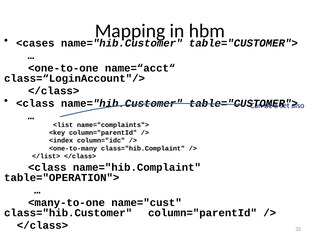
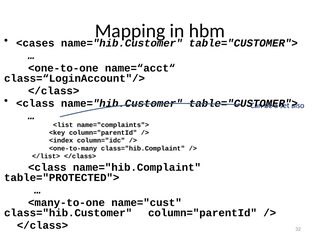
table="OPERATION">: table="OPERATION"> -> table="PROTECTED"> (62, 178)
